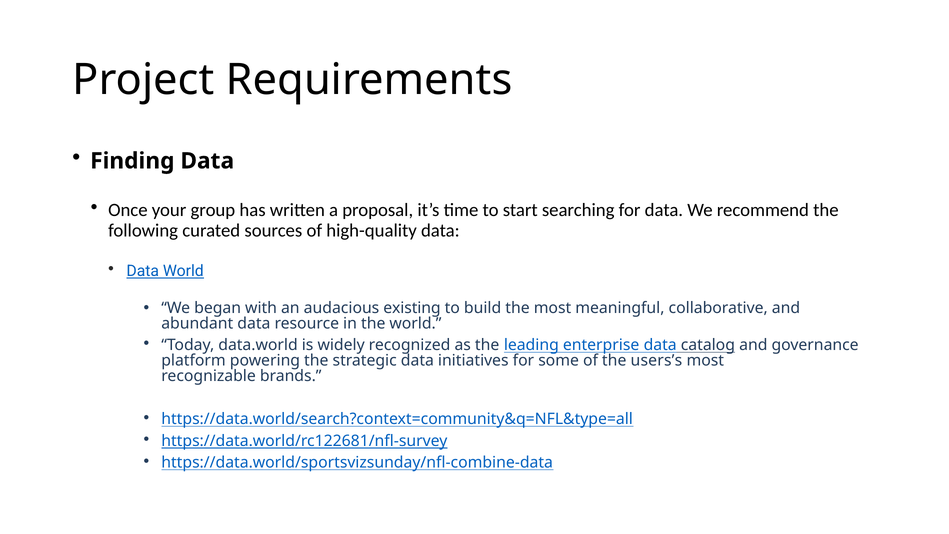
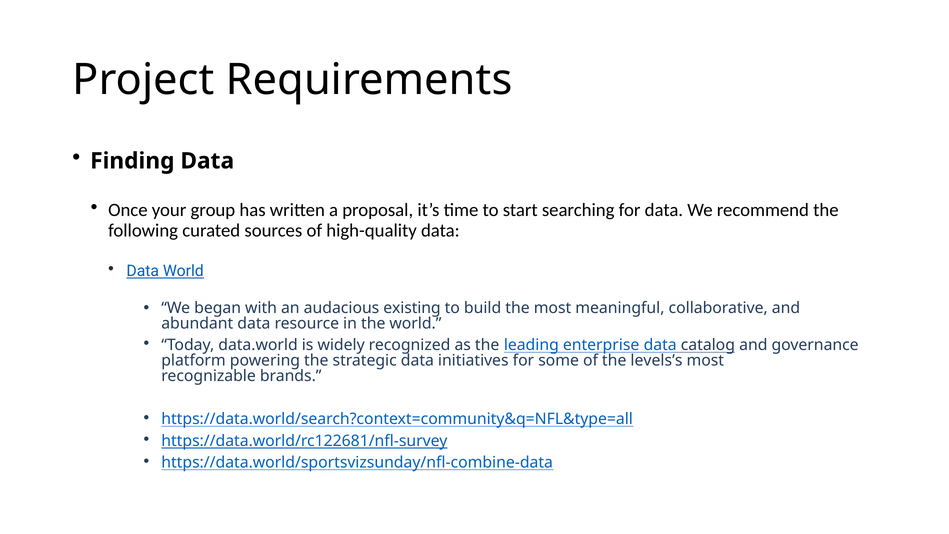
users’s: users’s -> levels’s (656, 361)
